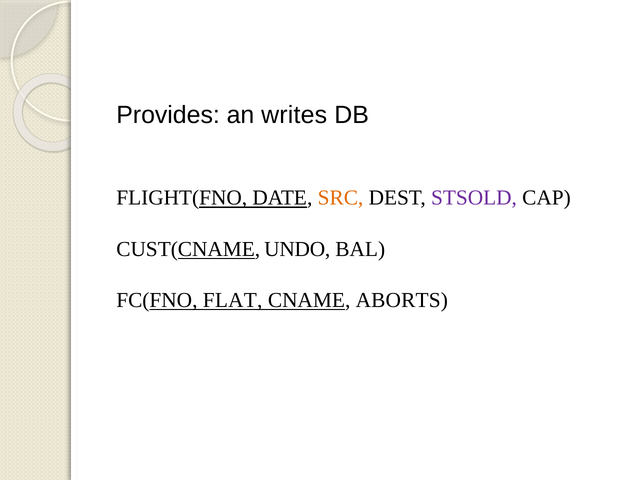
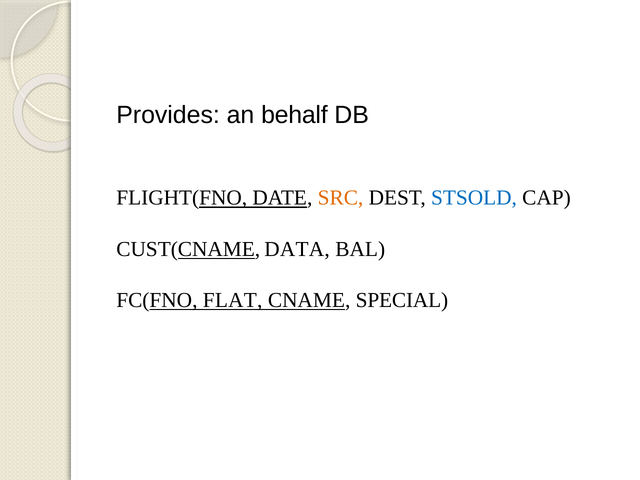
writes: writes -> behalf (294, 115)
STSOLD colour: purple -> blue (474, 198)
UNDO: UNDO -> DATA (297, 249)
ABORTS: ABORTS -> SPECIAL (402, 300)
